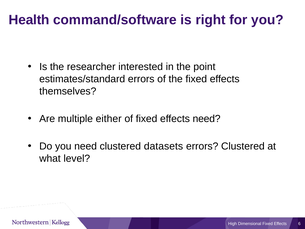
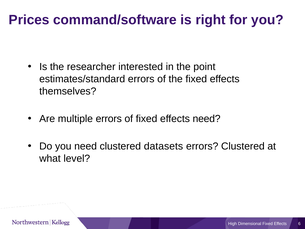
Health: Health -> Prices (29, 20)
multiple either: either -> errors (109, 119)
